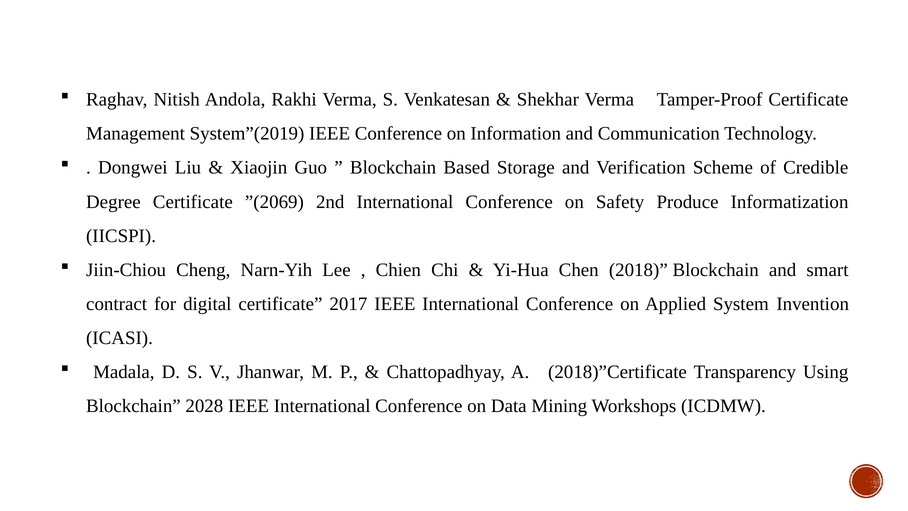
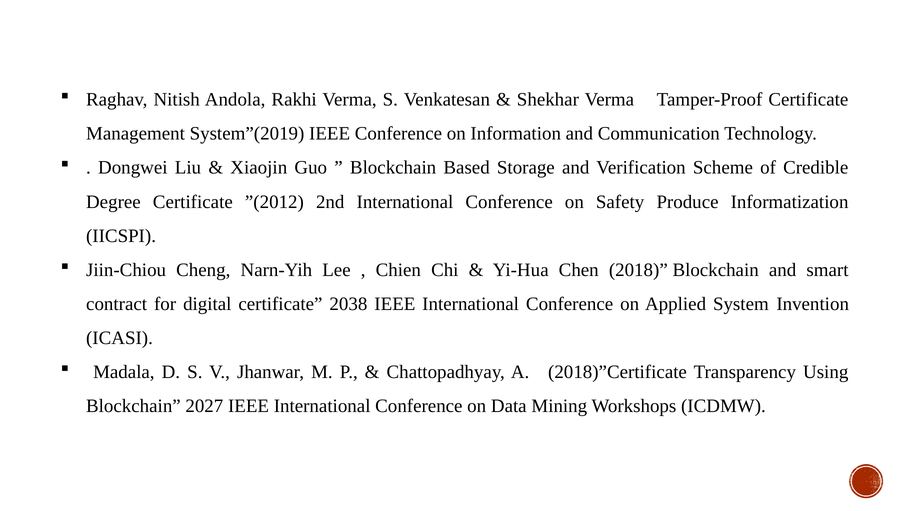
”(2069: ”(2069 -> ”(2012 (274, 202)
2017: 2017 -> 2038 (348, 304)
2028: 2028 -> 2027 (204, 406)
